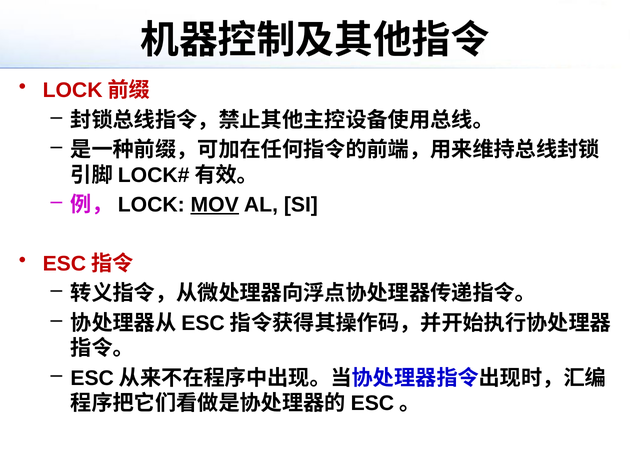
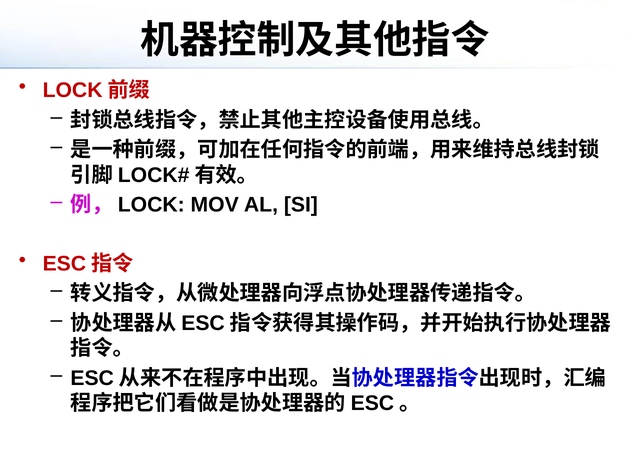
MOV underline: present -> none (215, 205)
